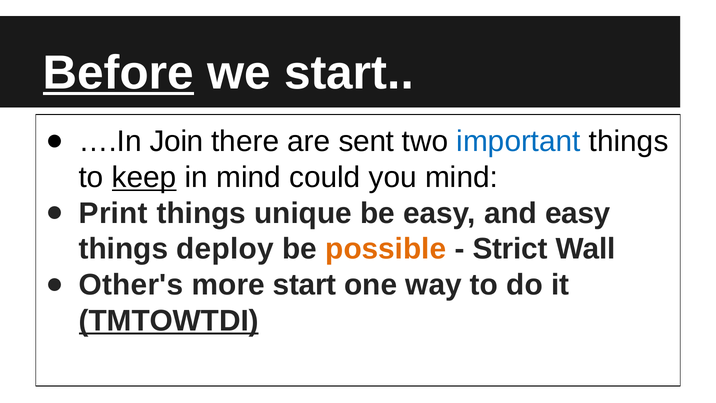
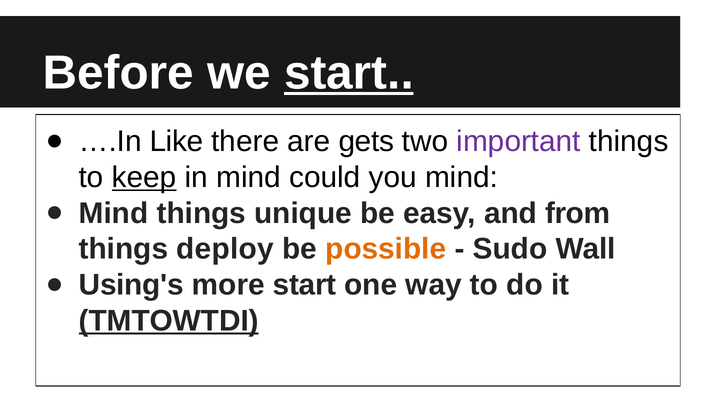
Before underline: present -> none (118, 73)
start underline: none -> present (349, 73)
Join: Join -> Like (177, 142)
sent: sent -> gets (366, 142)
important colour: blue -> purple (519, 142)
Print: Print -> Mind (114, 213)
and easy: easy -> from (578, 213)
Strict: Strict -> Sudo (510, 249)
Other's: Other's -> Using's (131, 285)
